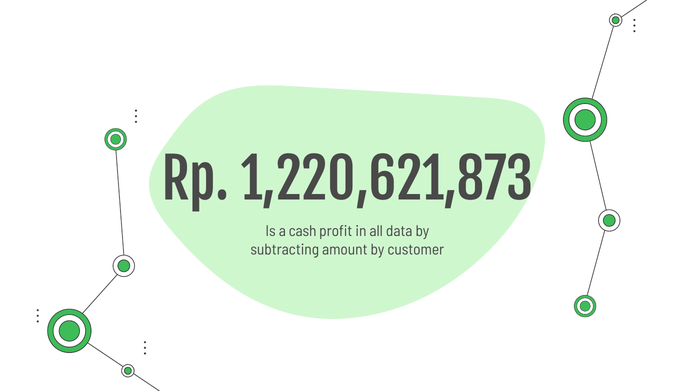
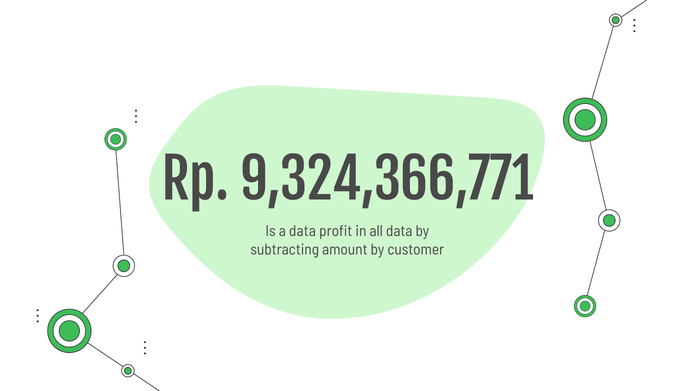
1,220,621,873: 1,220,621,873 -> 9,324,366,771 (387, 182)
a cash: cash -> data (302, 231)
